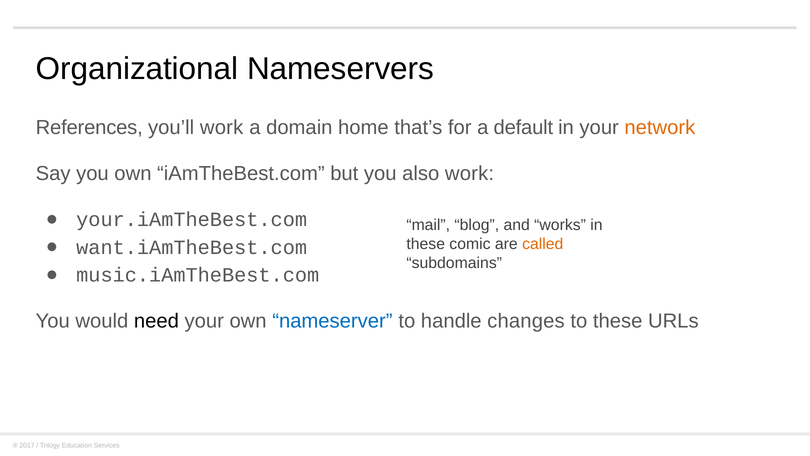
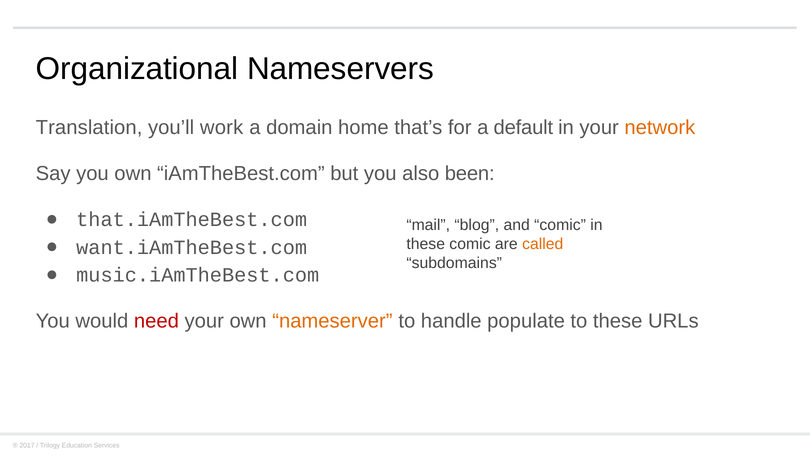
References: References -> Translation (89, 127)
also work: work -> been (470, 173)
your.iAmTheBest.com: your.iAmTheBest.com -> that.iAmTheBest.com (192, 219)
and works: works -> comic (560, 225)
need colour: black -> red (156, 321)
nameserver colour: blue -> orange (332, 321)
changes: changes -> populate (526, 321)
